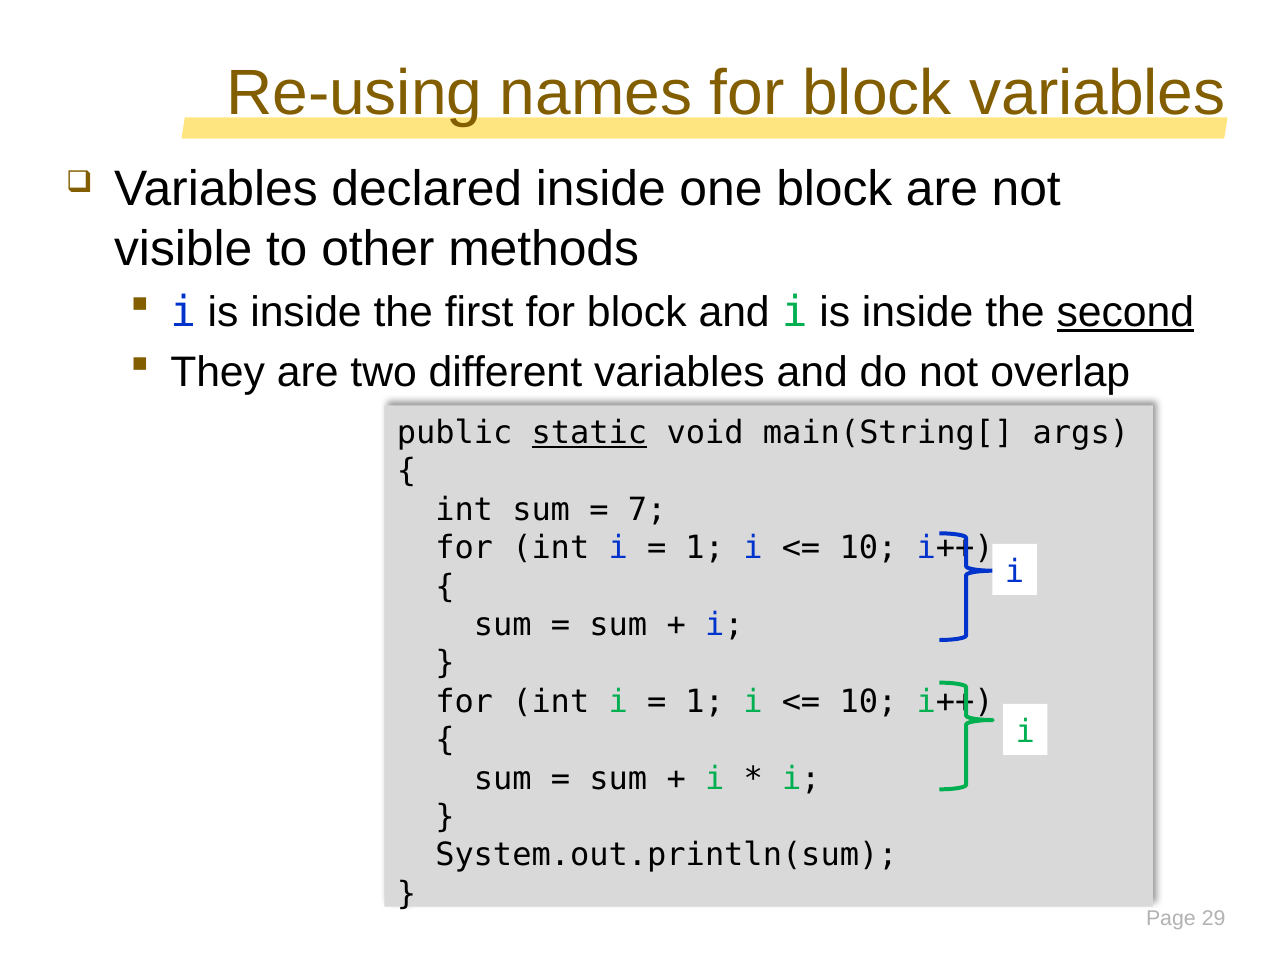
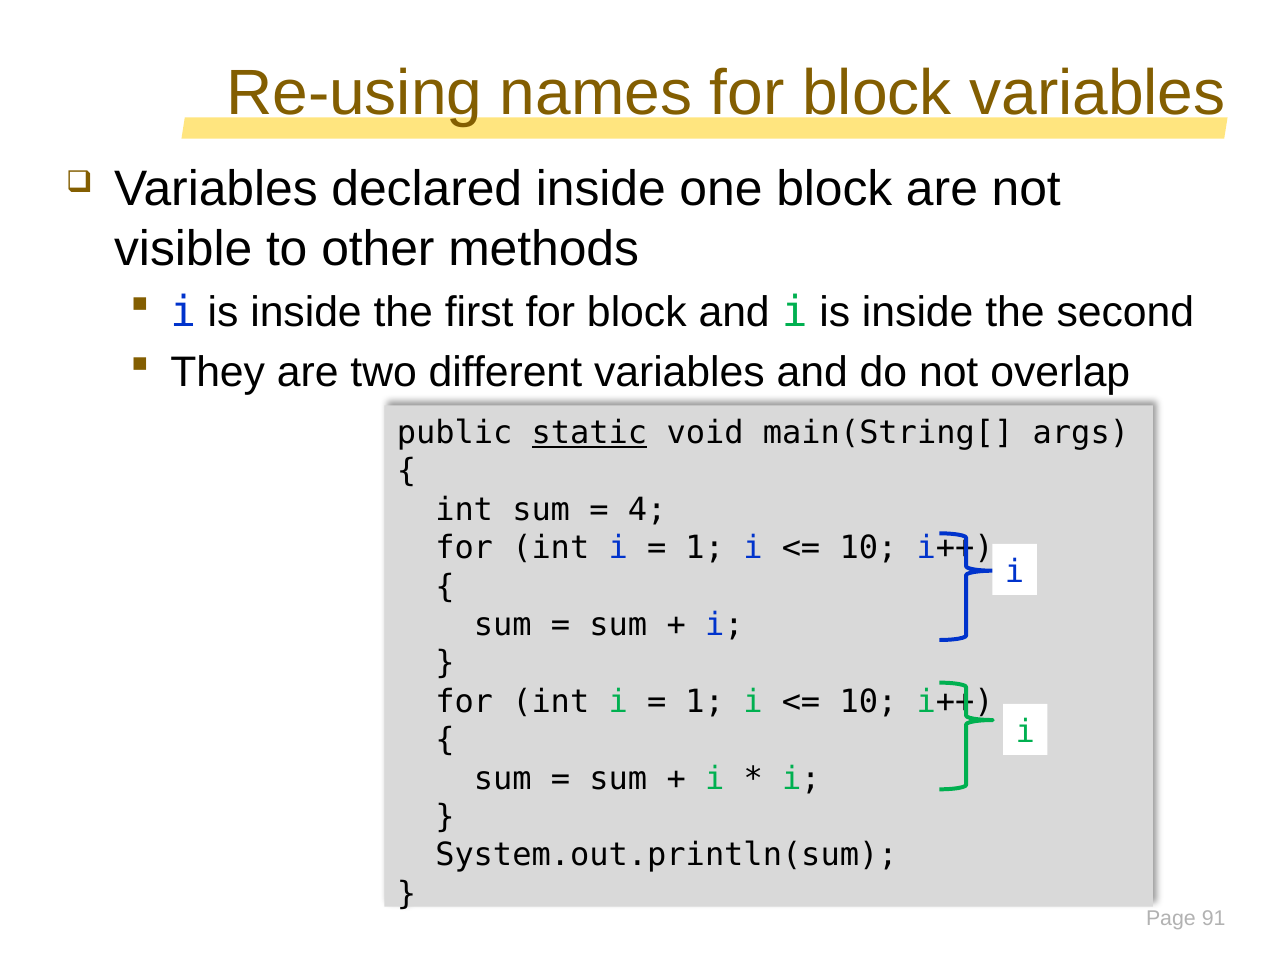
second underline: present -> none (1125, 313)
7: 7 -> 4 (647, 510)
29: 29 -> 91 (1214, 920)
